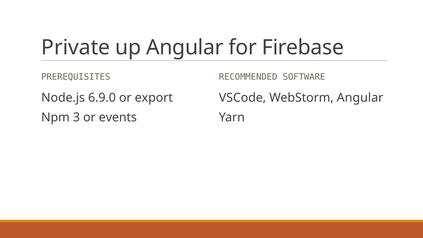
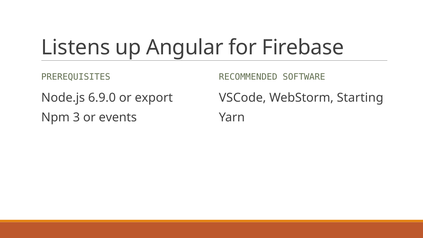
Private: Private -> Listens (76, 47)
WebStorm Angular: Angular -> Starting (360, 98)
